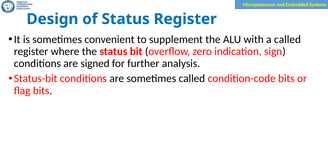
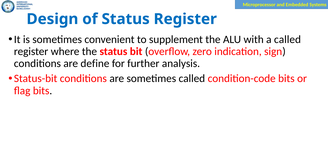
signed: signed -> define (95, 63)
